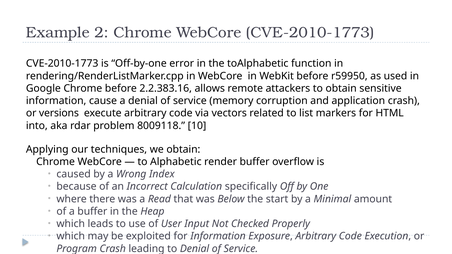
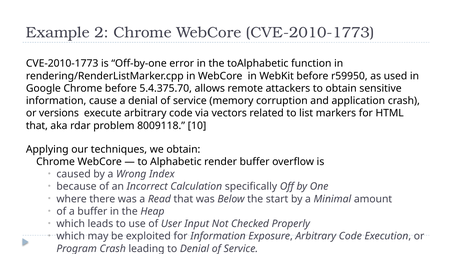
2.2.383.16: 2.2.383.16 -> 5.4.375.70 (166, 88)
into: into -> that (37, 126)
